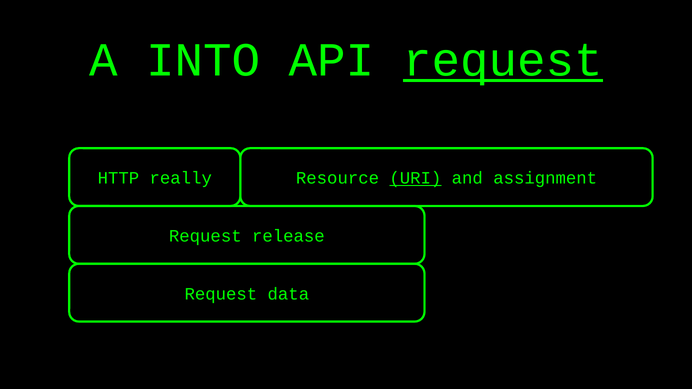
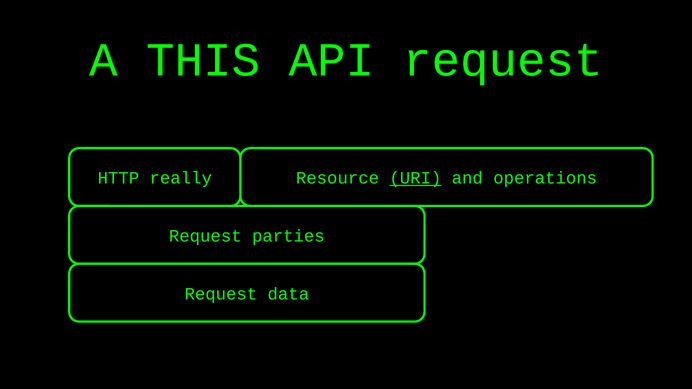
INTO: INTO -> THIS (203, 60)
request underline: present -> none (503, 60)
assignment: assignment -> operations (545, 178)
release: release -> parties (288, 236)
